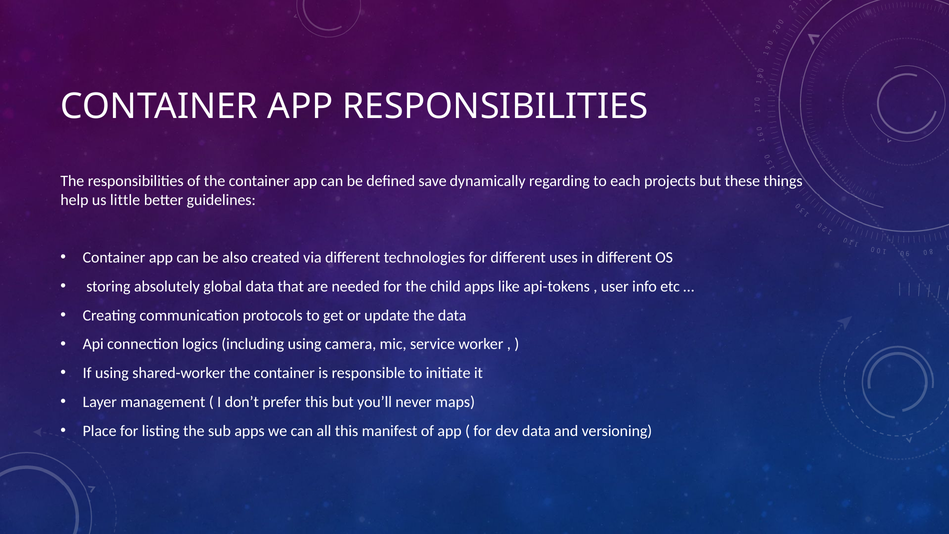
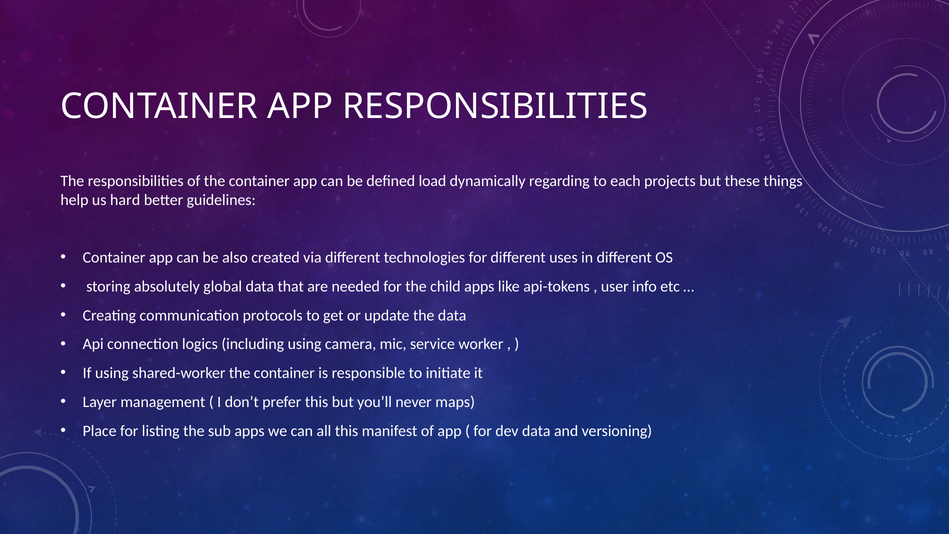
save: save -> load (432, 181)
little: little -> hard (125, 200)
